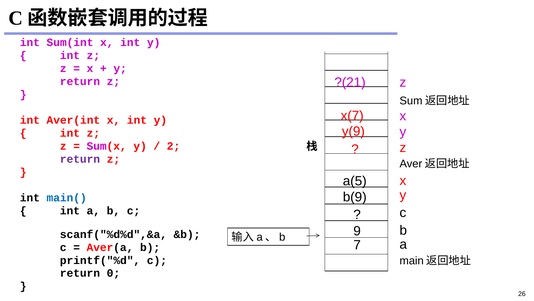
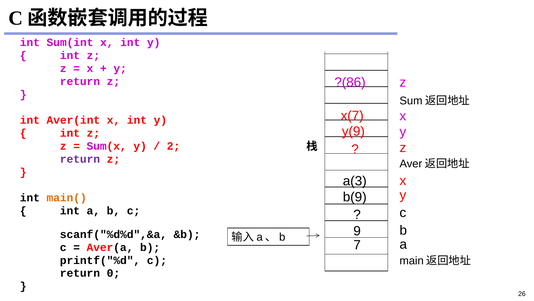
?(21: ?(21 -> ?(86 (350, 82)
a(5: a(5 -> a(3 (355, 181)
main( colour: blue -> orange (67, 198)
